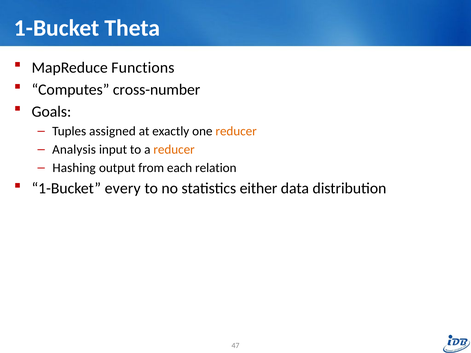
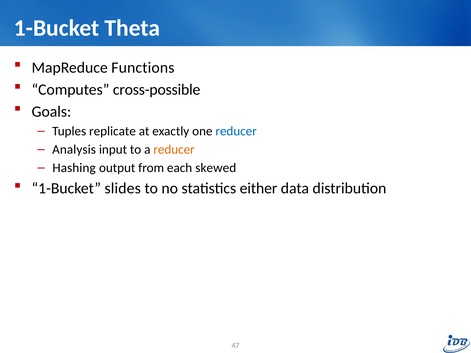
cross-number: cross-number -> cross-possible (157, 90)
assigned: assigned -> replicate (112, 131)
reducer colour: orange -> blue (236, 131)
relation: relation -> skewed (216, 168)
every: every -> slides (123, 189)
